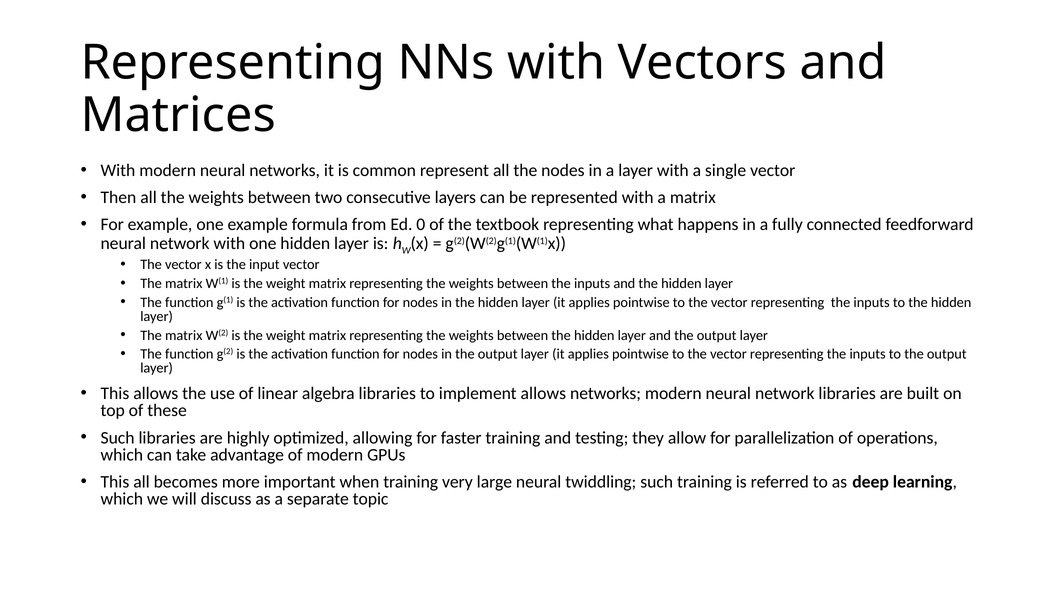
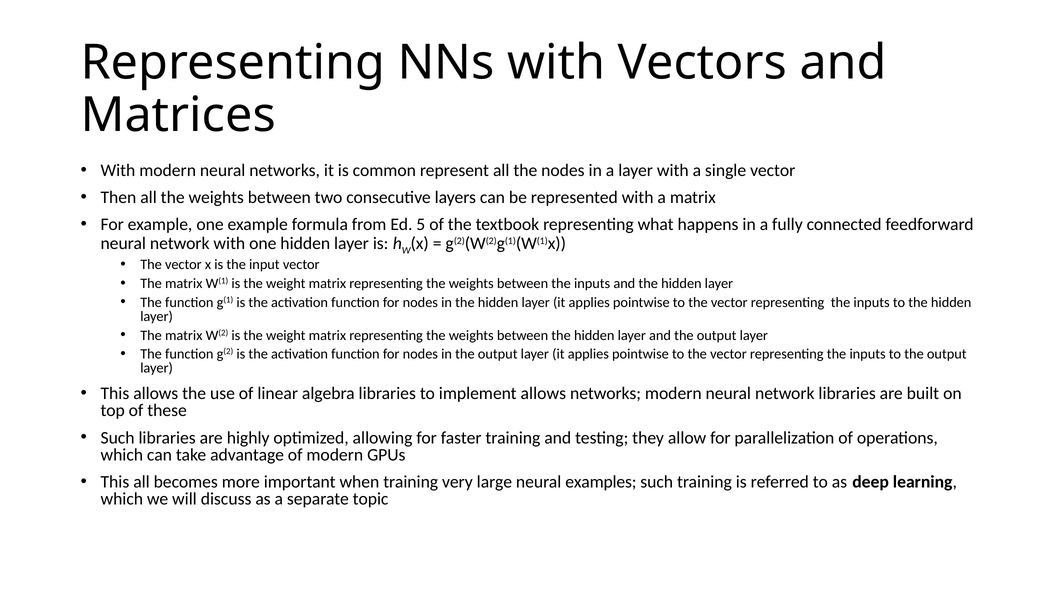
0: 0 -> 5 (421, 225)
twiddling: twiddling -> examples (601, 482)
